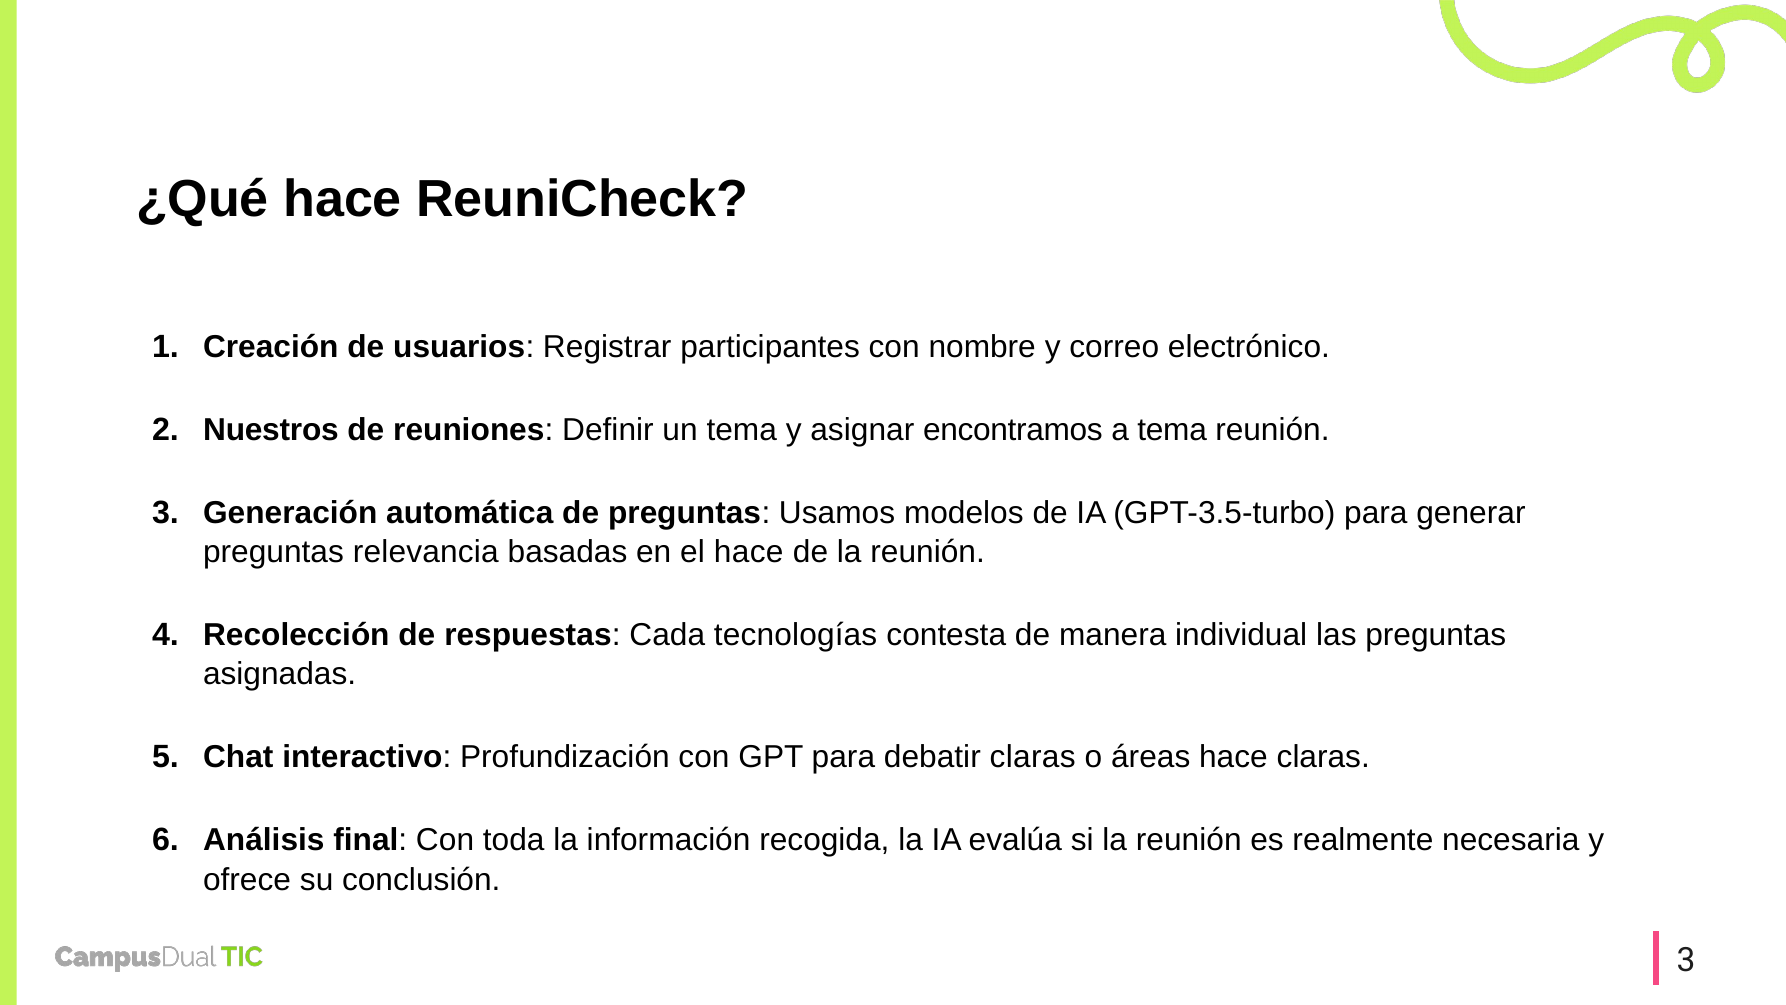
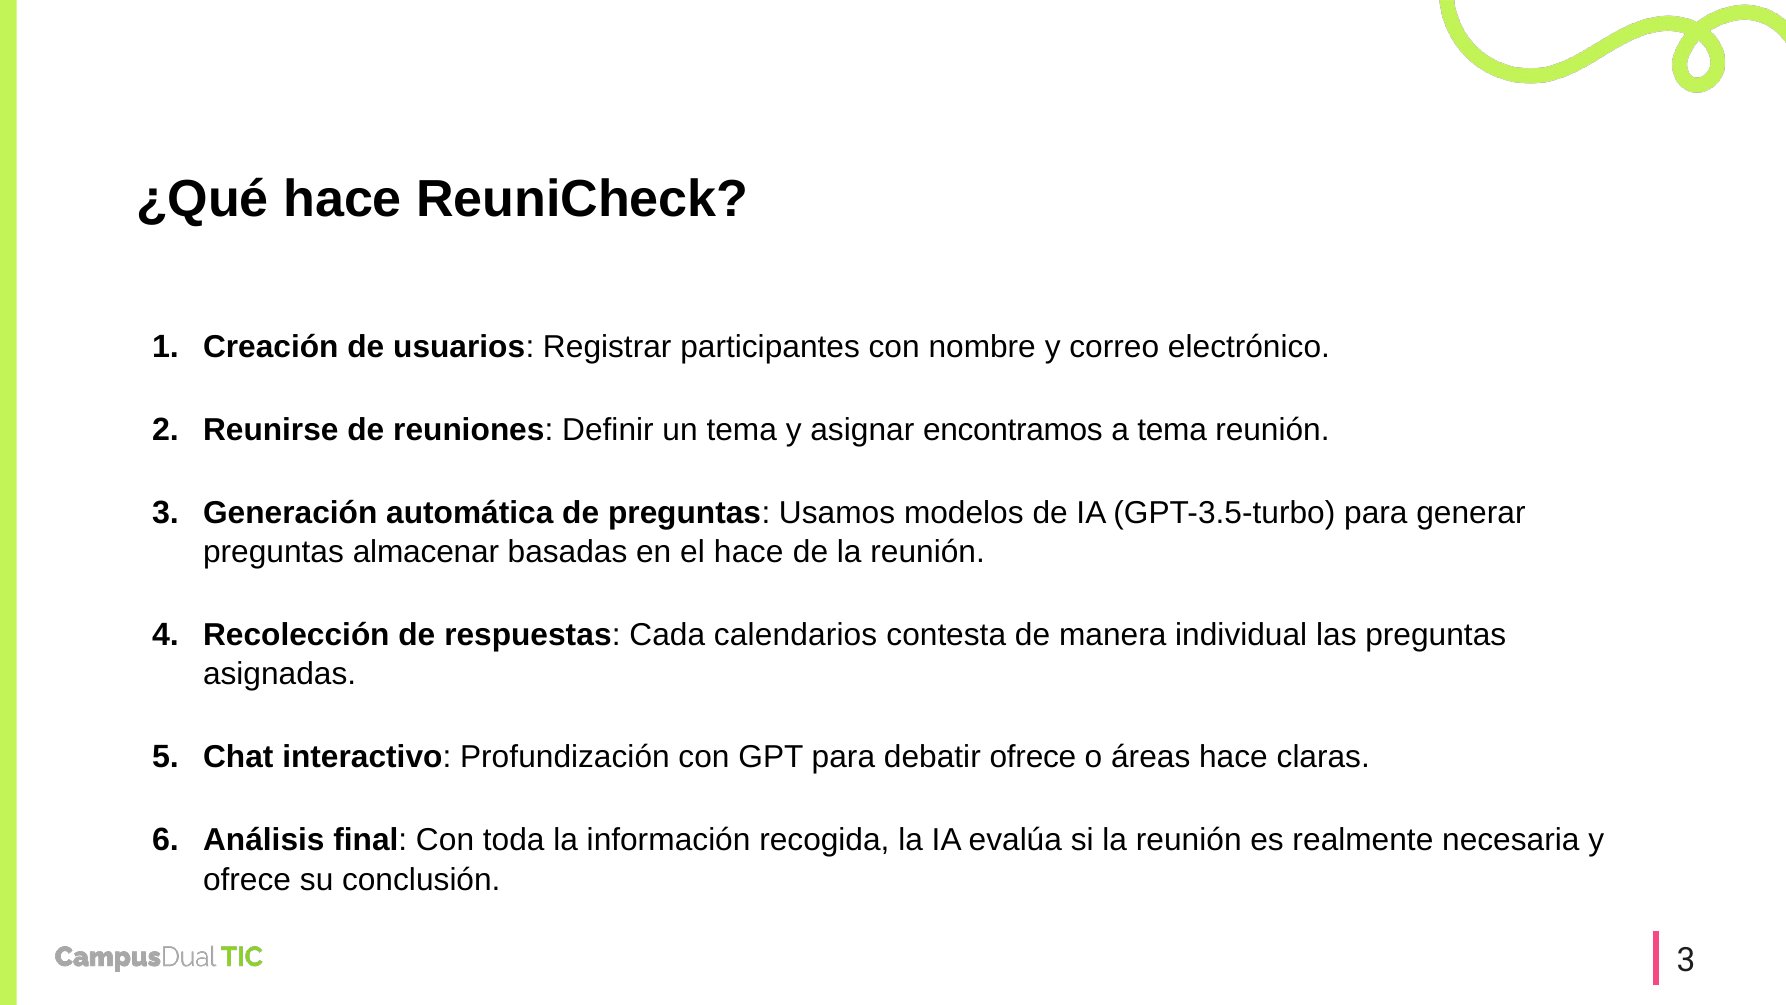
Nuestros: Nuestros -> Reunirse (271, 430)
relevancia: relevancia -> almacenar (426, 552)
tecnologías: tecnologías -> calendarios (796, 635)
debatir claras: claras -> ofrece (1033, 757)
